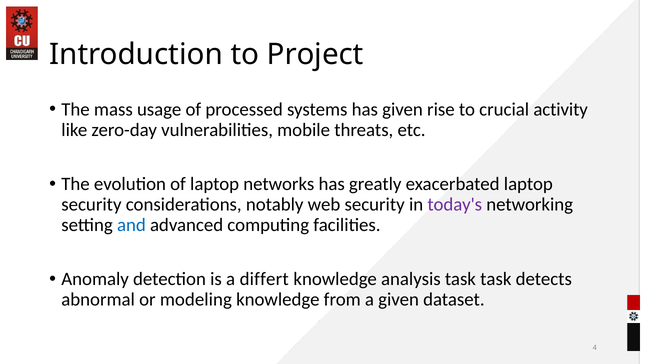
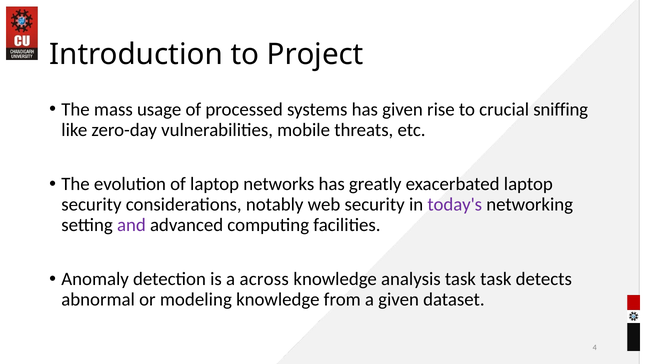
activity: activity -> sniffing (561, 109)
and colour: blue -> purple (131, 224)
differt: differt -> across (264, 279)
